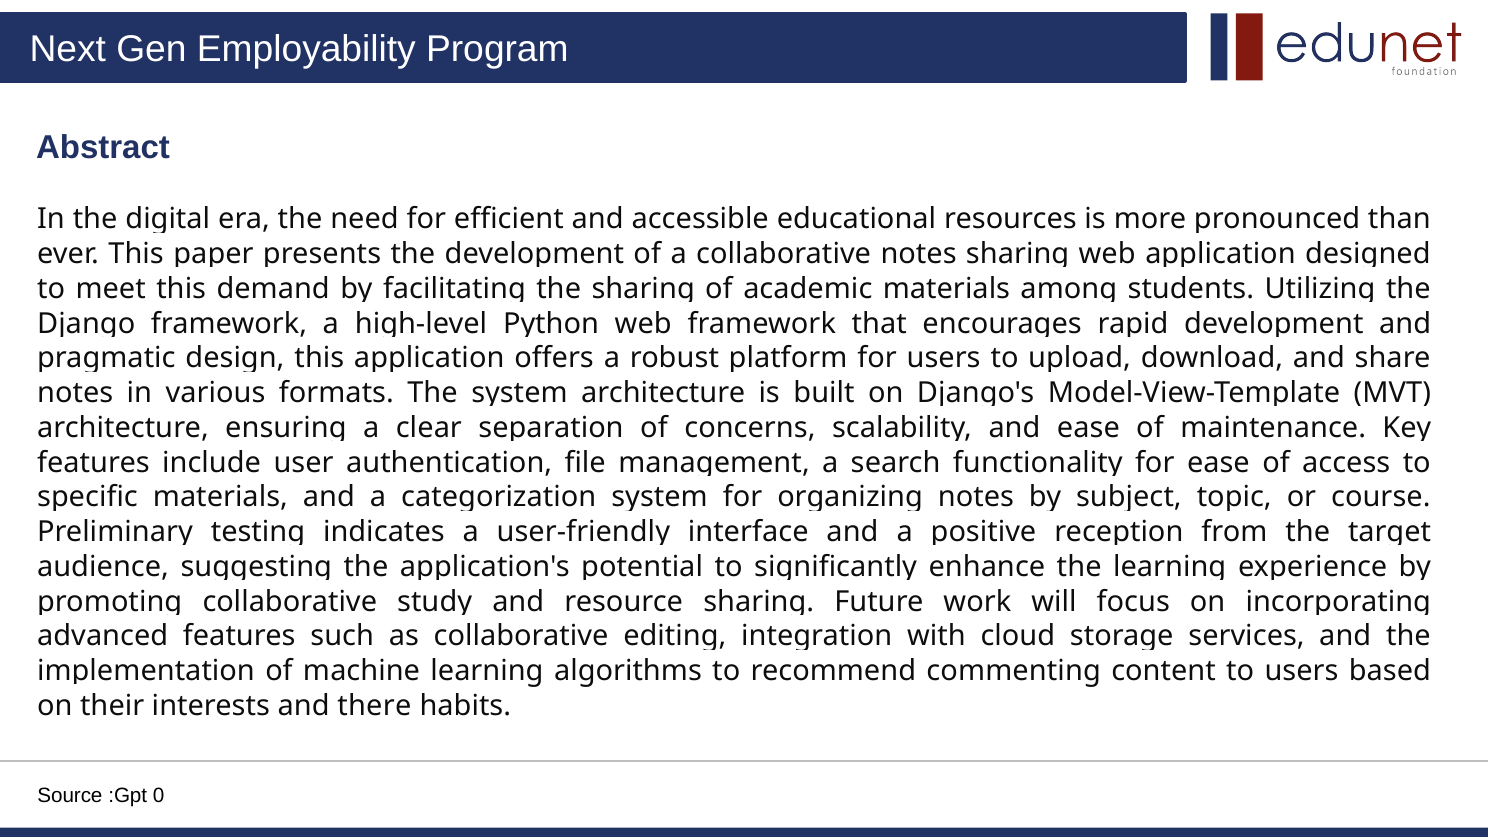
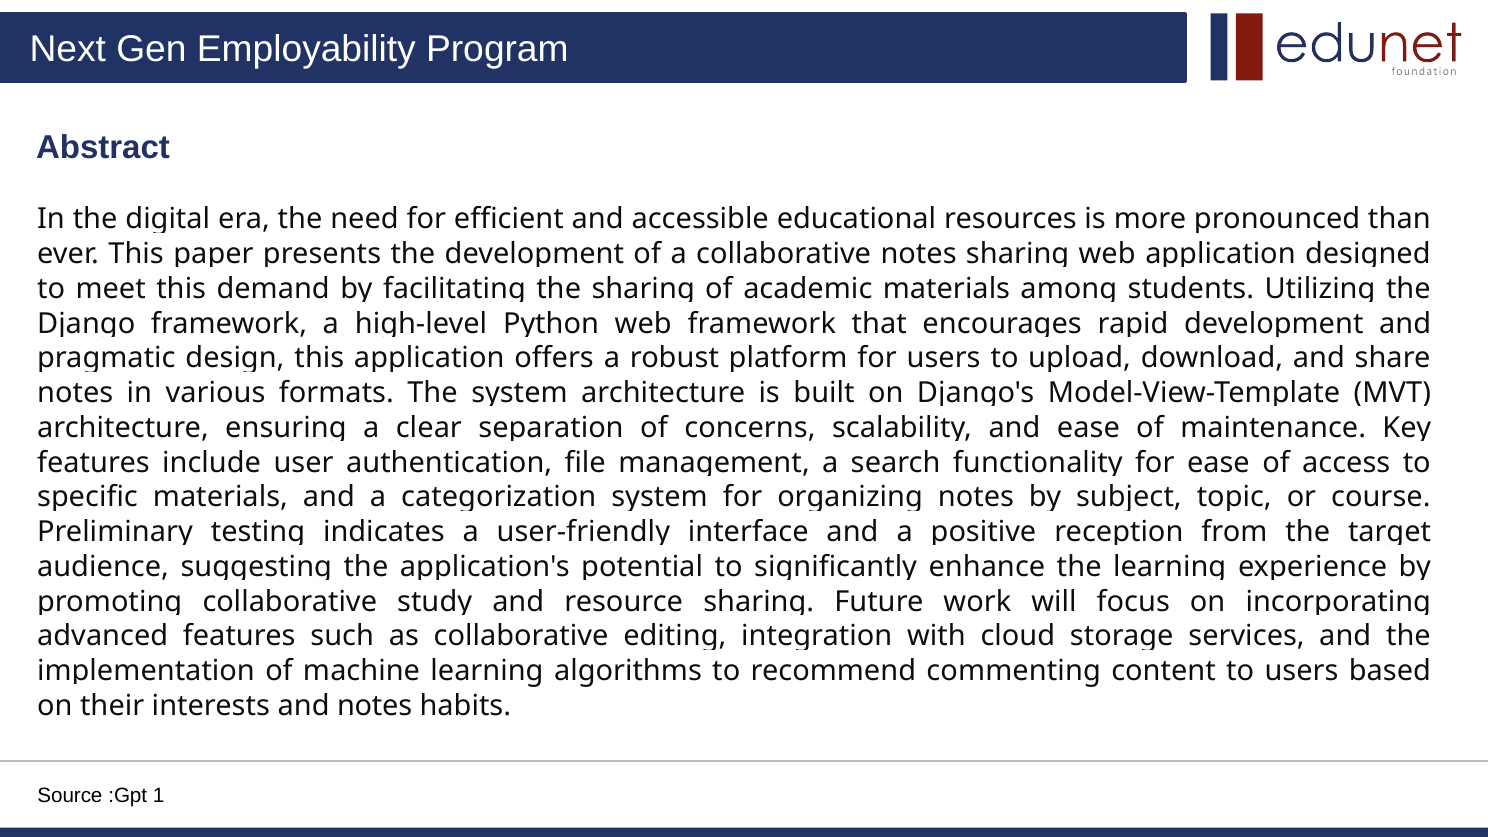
and there: there -> notes (375, 706)
0: 0 -> 1 (159, 796)
